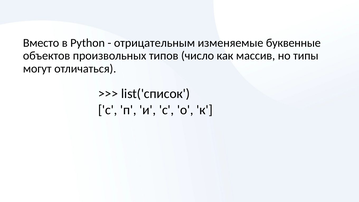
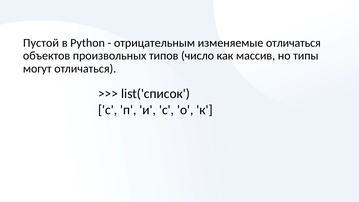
Вместо: Вместо -> Пустой (41, 43)
изменяемые буквенные: буквенные -> отличаться (293, 43)
